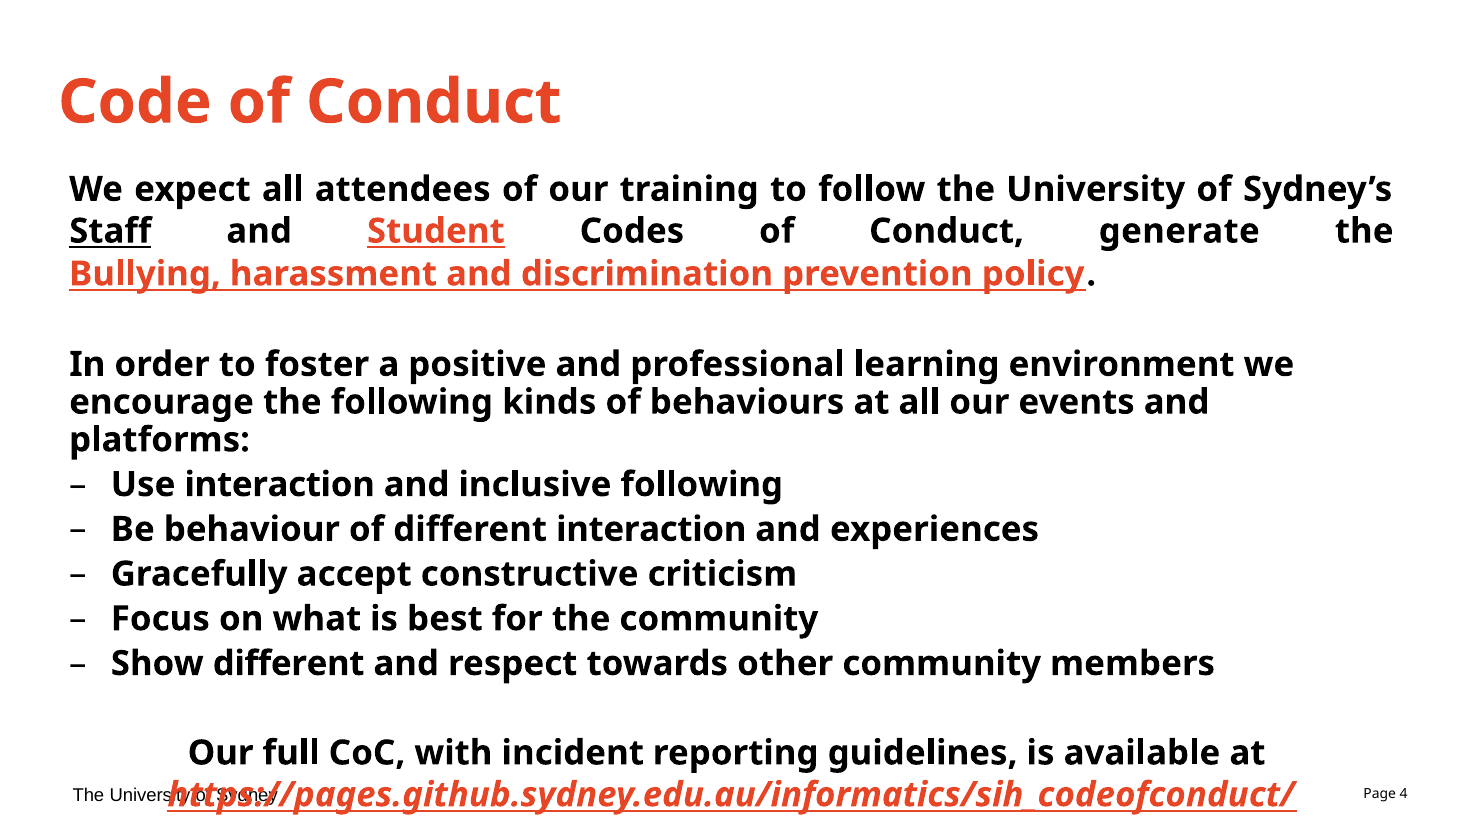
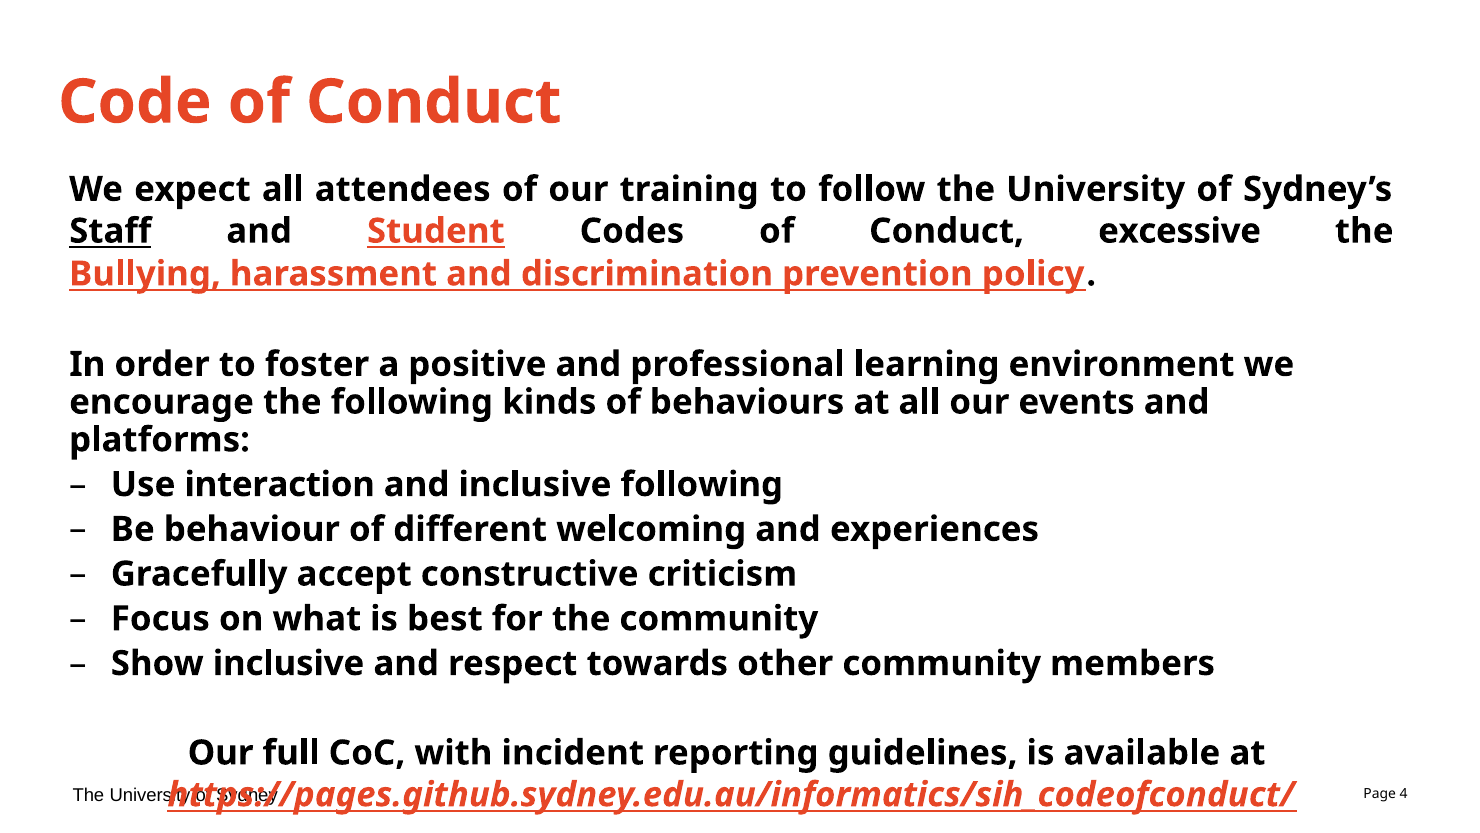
generate: generate -> excessive (1180, 231)
different interaction: interaction -> welcoming (651, 529)
Show different: different -> inclusive (289, 663)
